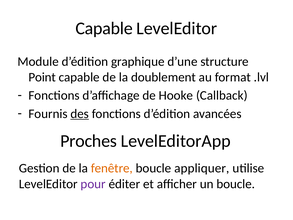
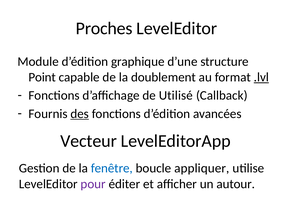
Capable: Capable -> Proches (104, 28)
.lvl underline: none -> present (261, 77)
Hooke: Hooke -> Utilisé (176, 95)
Proches: Proches -> Vecteur (89, 141)
fenêtre colour: orange -> blue (112, 168)
un boucle: boucle -> autour (236, 184)
